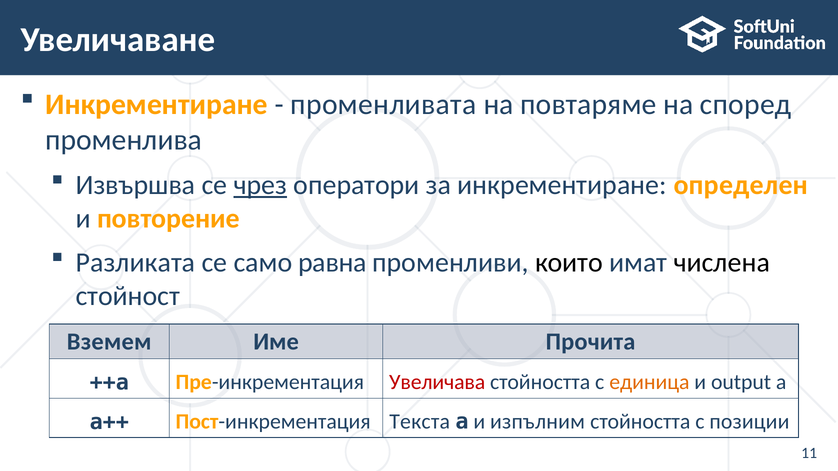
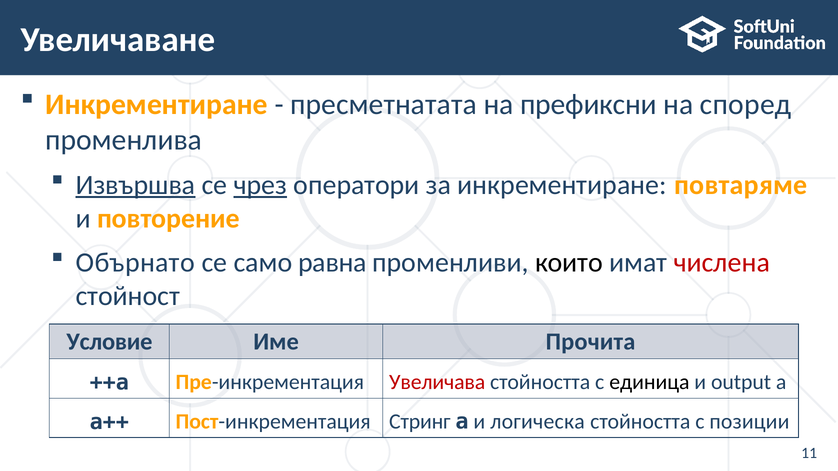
променливата: променливата -> пресметнатата (383, 105)
повтаряме: повтаряме -> префиксни (589, 105)
Извършва underline: none -> present (136, 185)
определен: определен -> повтаряме (741, 185)
Разликата: Разликата -> Обърнато (135, 263)
числена colour: black -> red (722, 263)
Вземем: Вземем -> Условие (109, 342)
единица colour: orange -> black (649, 382)
Текста: Текста -> Стринг (420, 422)
изпълним: изпълним -> логическа (538, 422)
